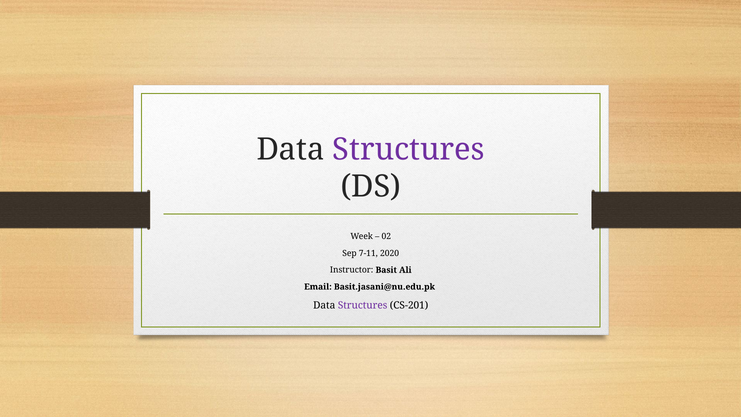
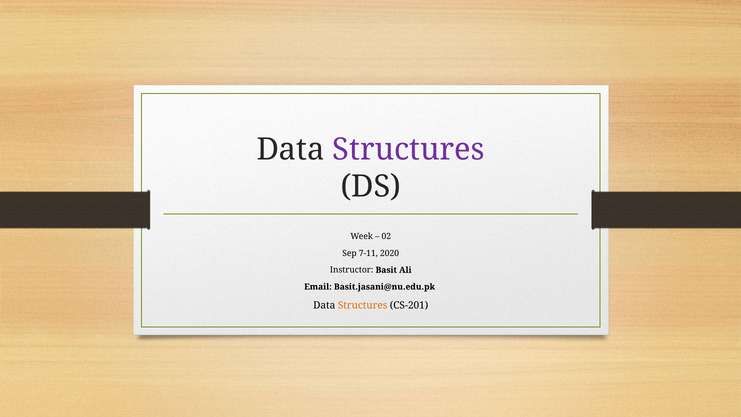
Structures colour: purple -> orange (363, 305)
